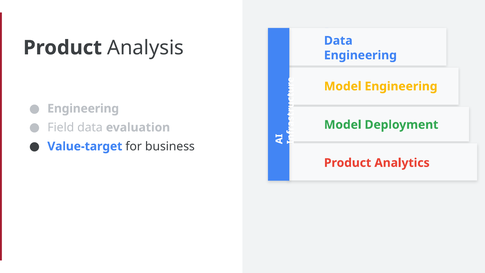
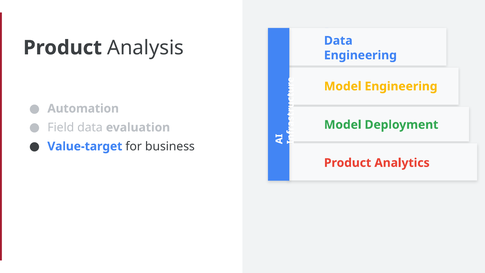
Engineering: Engineering -> Automation (83, 108)
